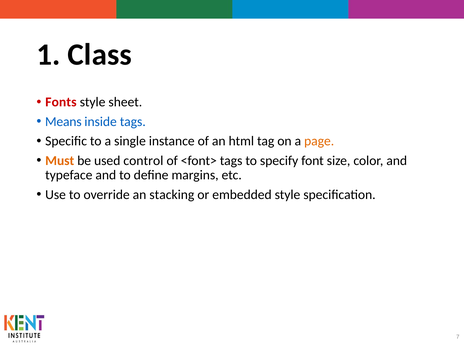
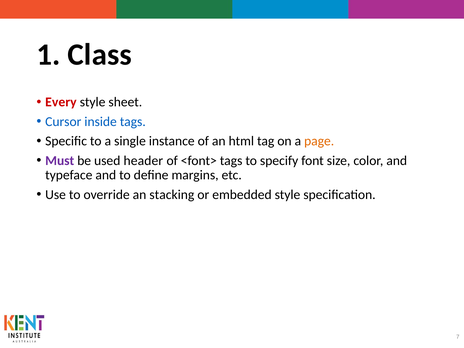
Fonts: Fonts -> Every (61, 102)
Means: Means -> Cursor (63, 122)
Must colour: orange -> purple (60, 161)
control: control -> header (143, 161)
